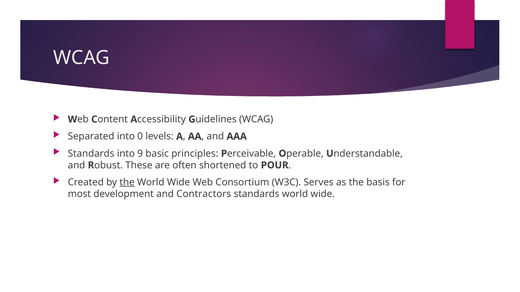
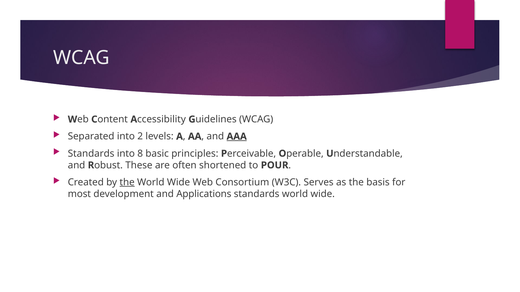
0: 0 -> 2 (140, 137)
AAA underline: none -> present (237, 137)
9: 9 -> 8 (140, 154)
Contractors: Contractors -> Applications (204, 194)
